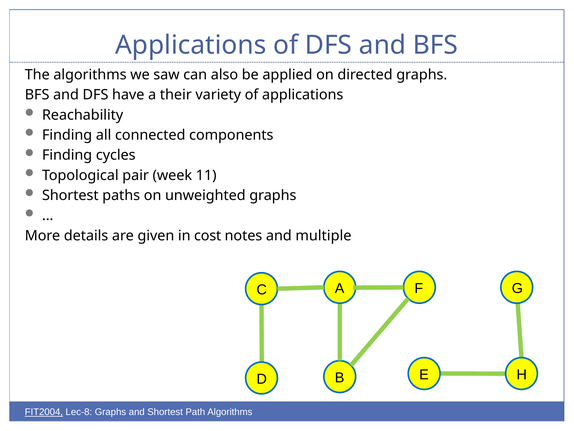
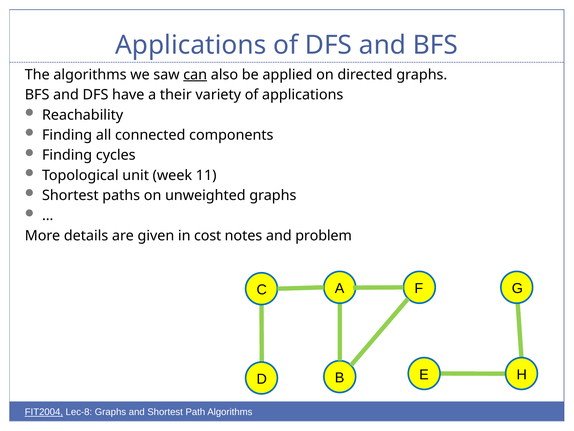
can underline: none -> present (195, 75)
pair: pair -> unit (136, 175)
multiple: multiple -> problem (324, 235)
